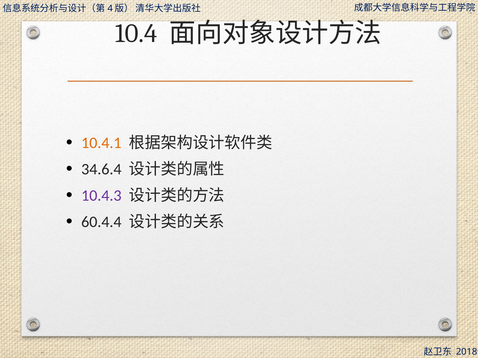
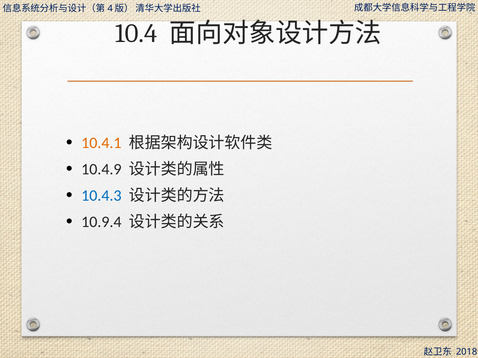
34.6.4: 34.6.4 -> 10.4.9 (101, 170)
10.4.3 colour: purple -> blue (101, 196)
60.4.4: 60.4.4 -> 10.9.4 (101, 222)
